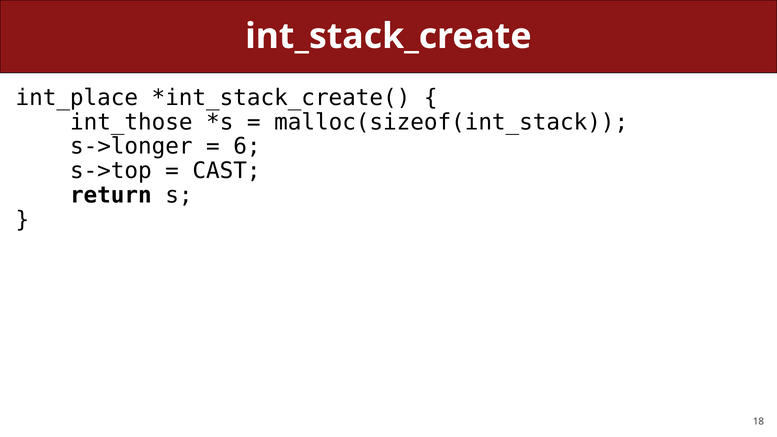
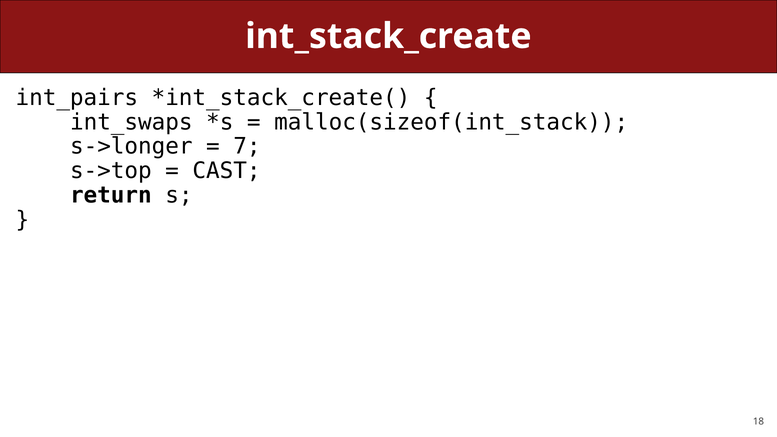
int_place: int_place -> int_pairs (77, 98)
int_those: int_those -> int_swaps (131, 122)
6: 6 -> 7 (247, 147)
